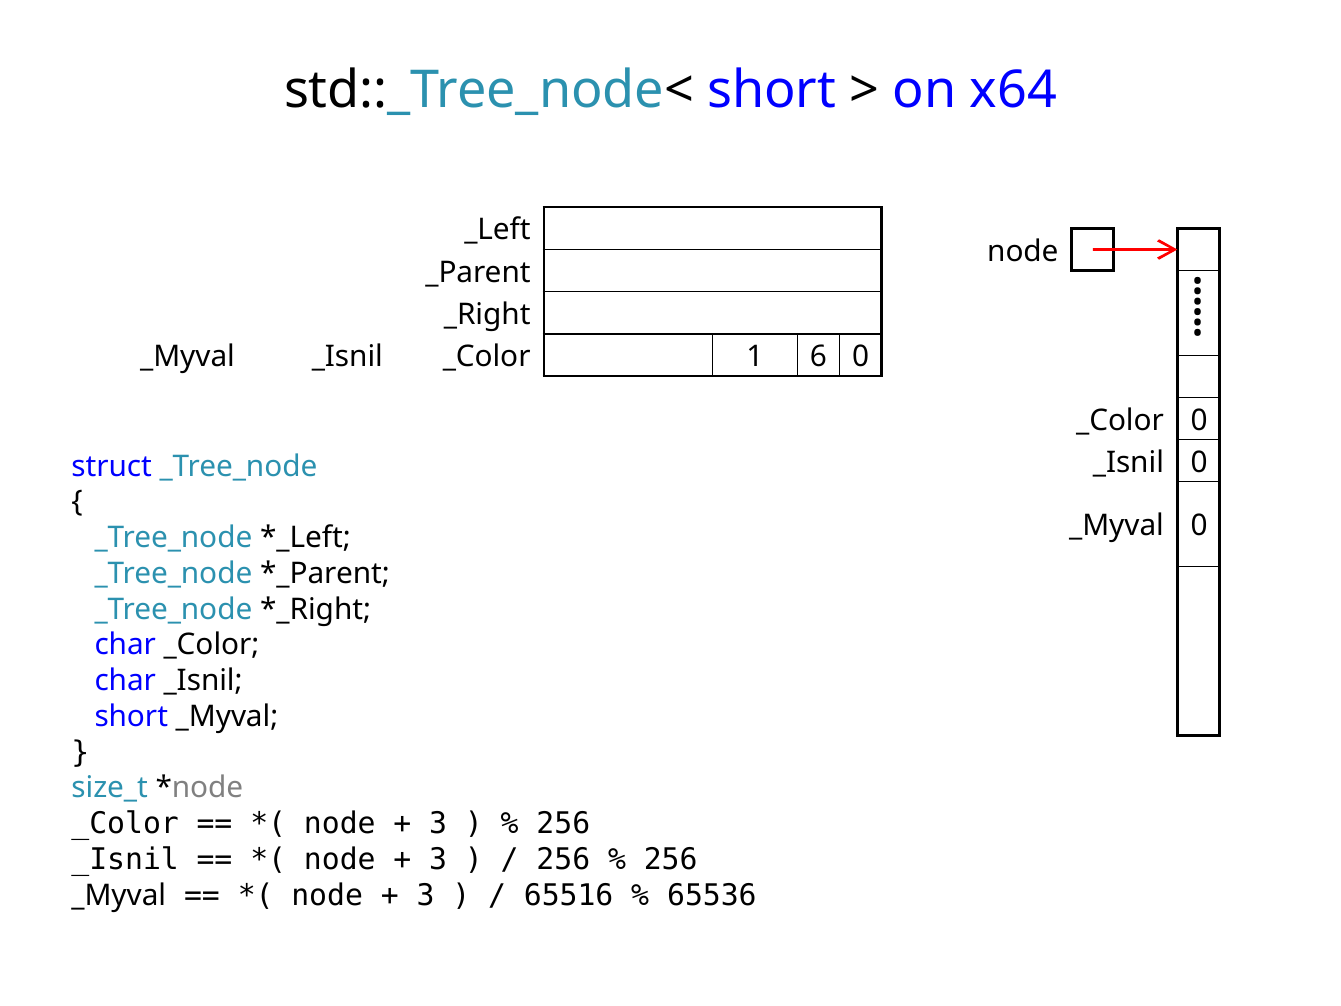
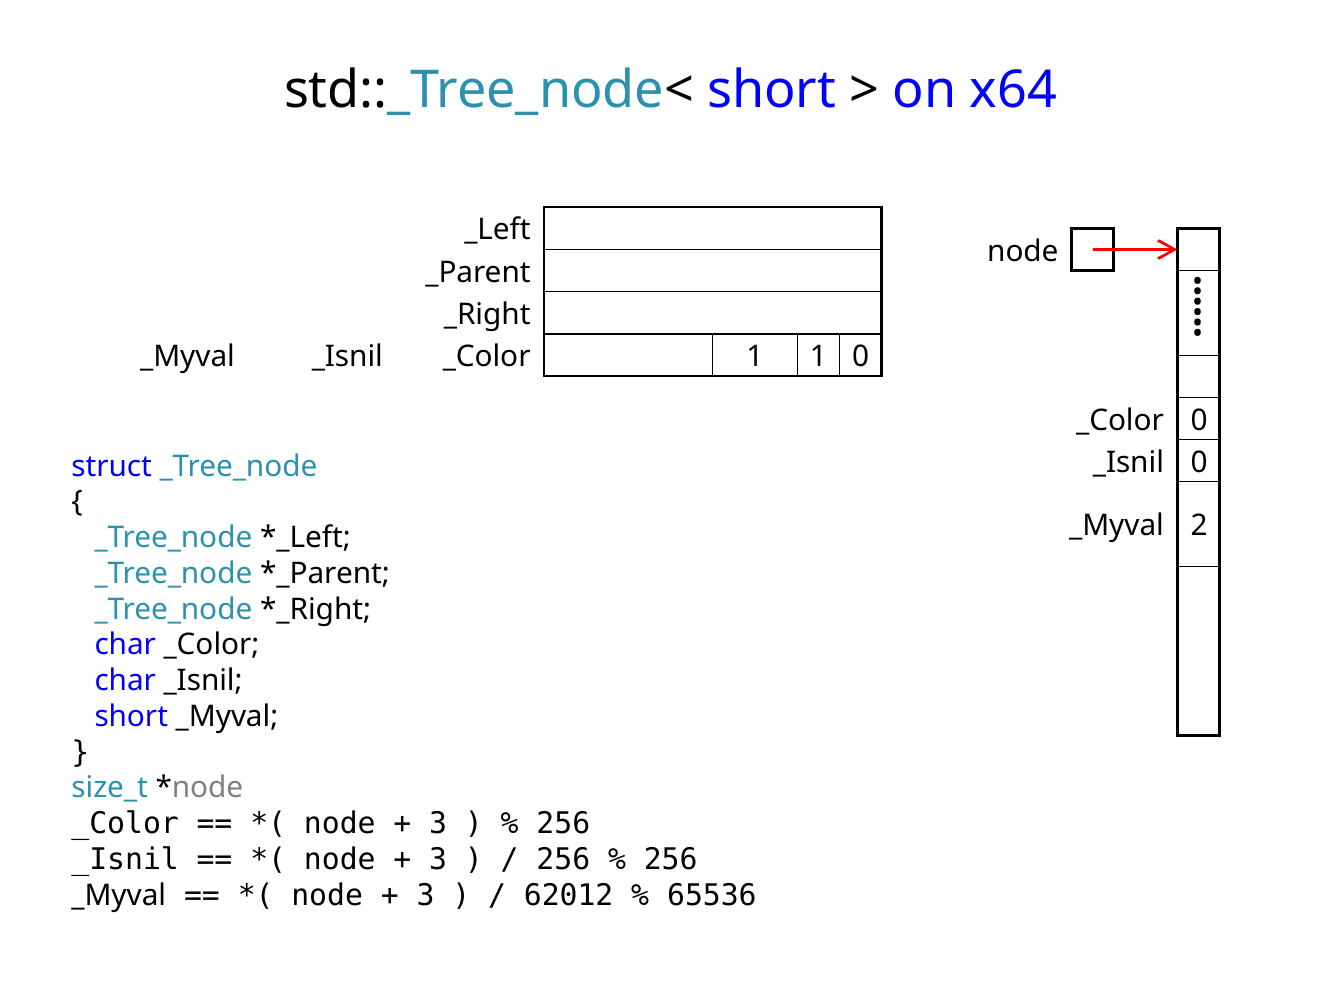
1 6: 6 -> 1 (818, 357)
_Myval 0: 0 -> 2 (1199, 526)
65516: 65516 -> 62012 (569, 895)
